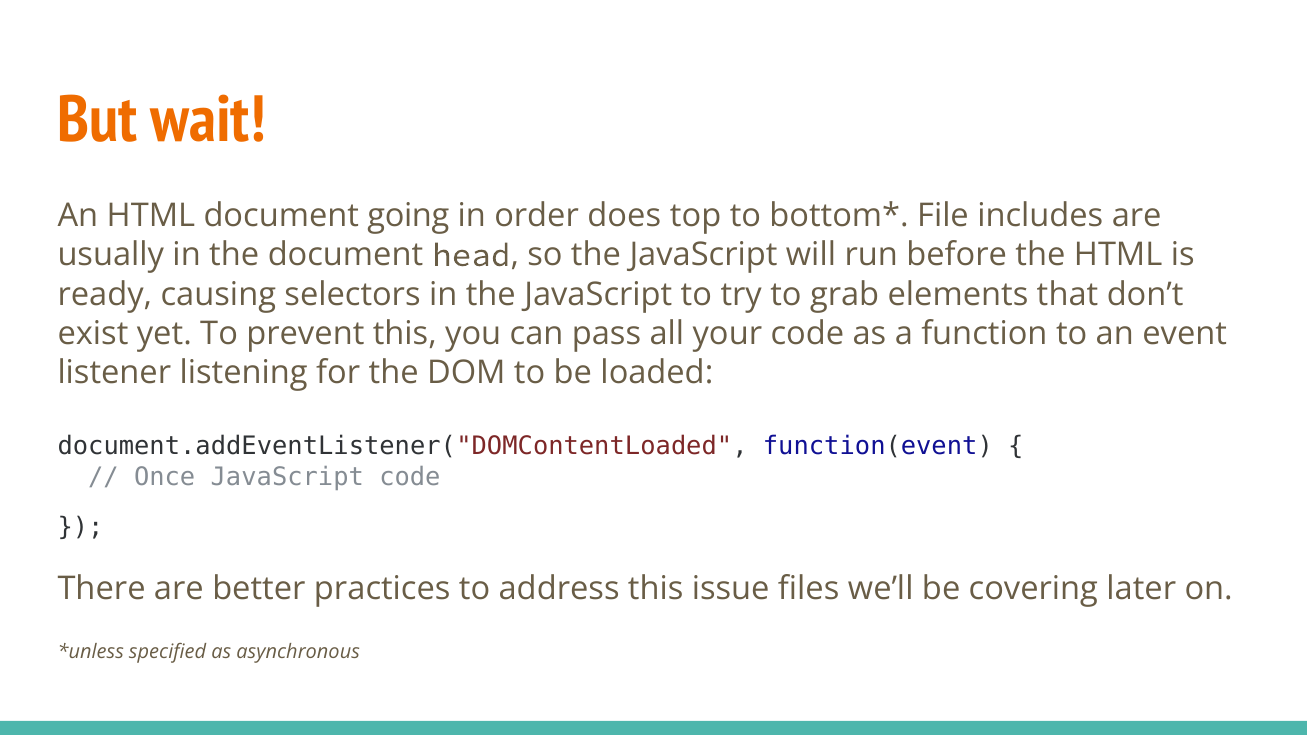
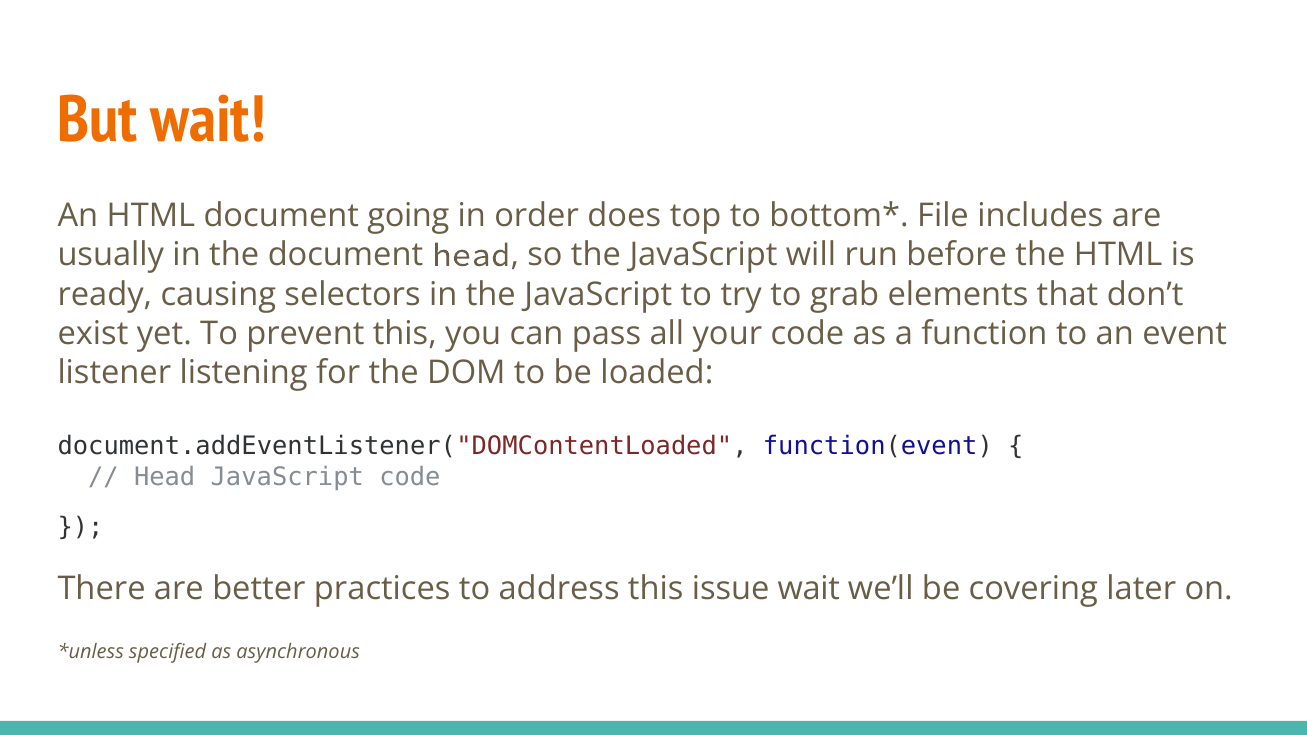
Once: Once -> Head (165, 477)
issue files: files -> wait (809, 589)
